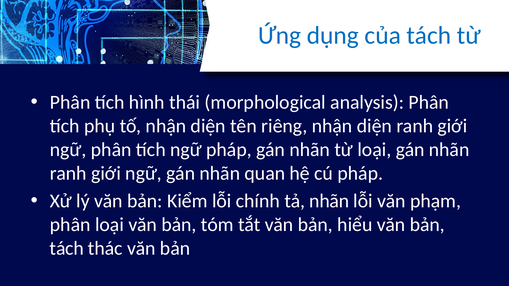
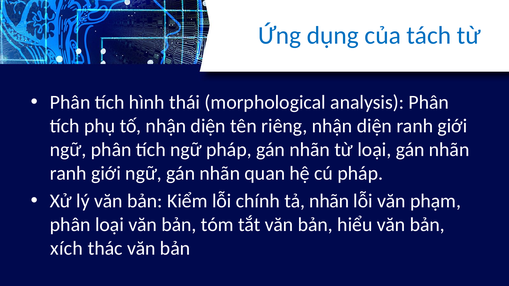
tách: tách -> xích (67, 249)
